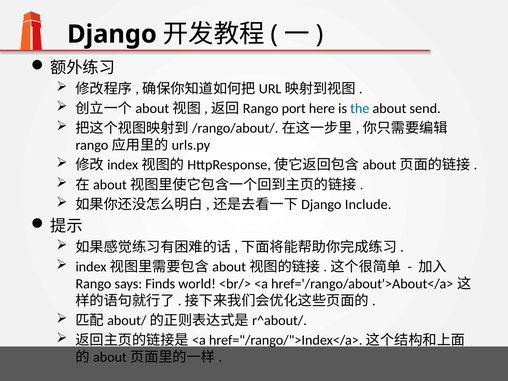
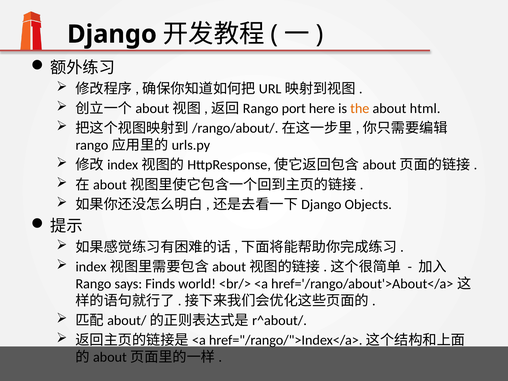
the colour: blue -> orange (360, 109)
send: send -> html (425, 109)
Include: Include -> Objects (368, 205)
